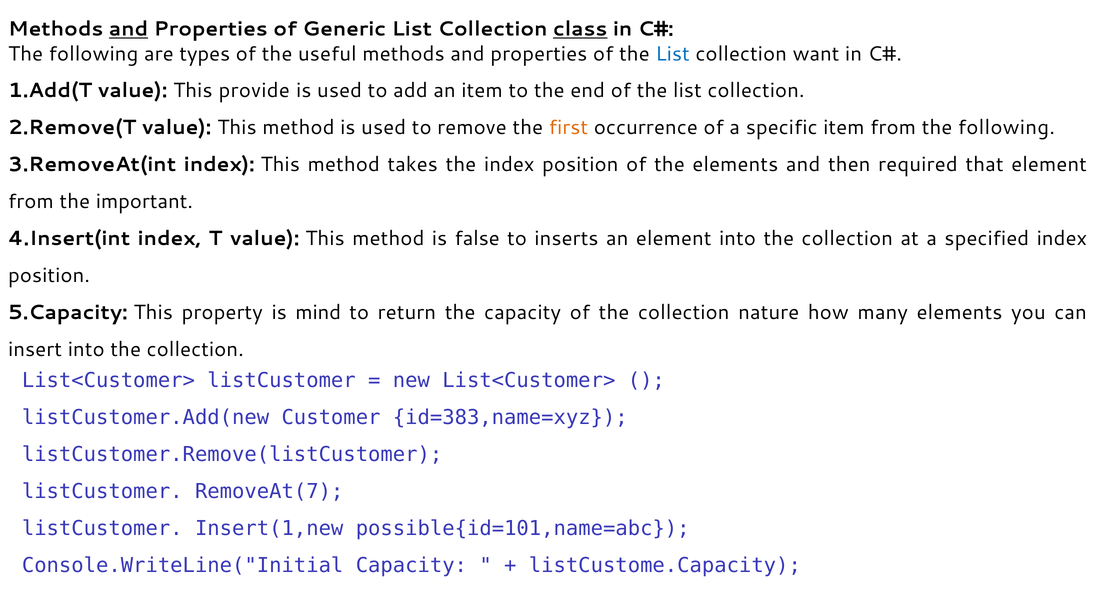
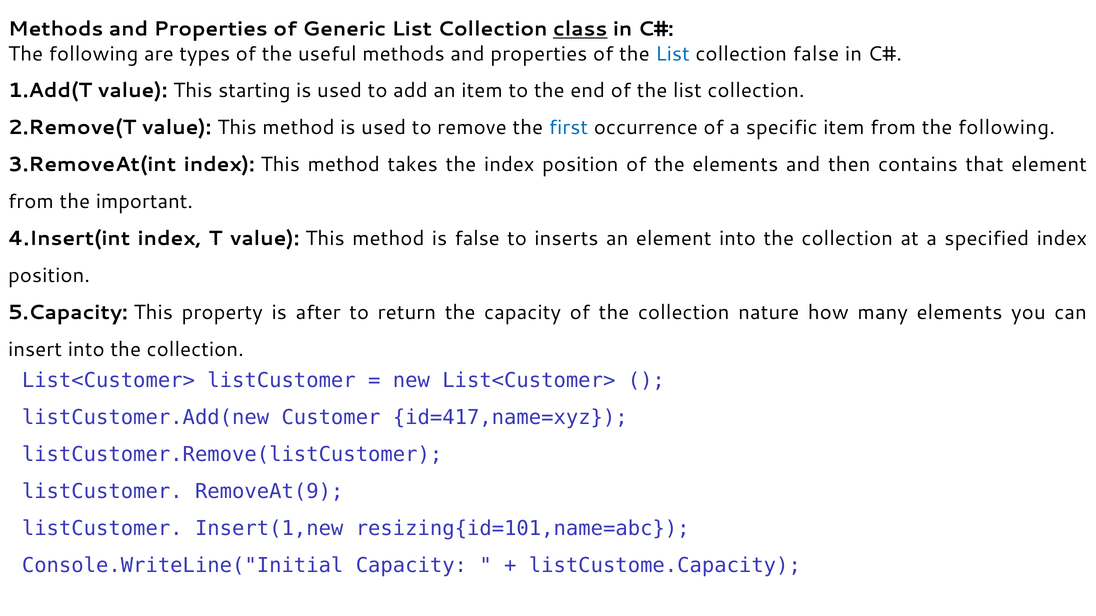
and underline: present -> none (129, 29)
collection want: want -> false (816, 54)
provide: provide -> starting (254, 91)
first colour: orange -> blue (569, 128)
required: required -> contains (918, 165)
mind: mind -> after (318, 313)
id=383,name=xyz: id=383,name=xyz -> id=417,name=xyz (510, 418)
RemoveAt(7: RemoveAt(7 -> RemoveAt(9 (269, 492)
possible{id=101,name=abc: possible{id=101,name=abc -> resizing{id=101,name=abc (523, 529)
